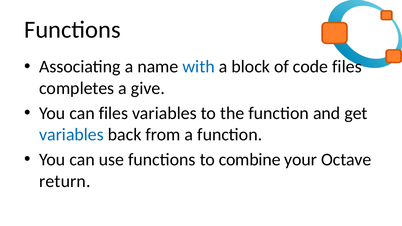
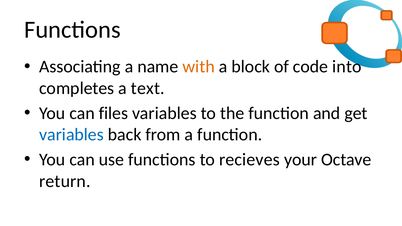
with colour: blue -> orange (199, 67)
code files: files -> into (347, 67)
give: give -> text (148, 88)
combine: combine -> recieves (249, 160)
